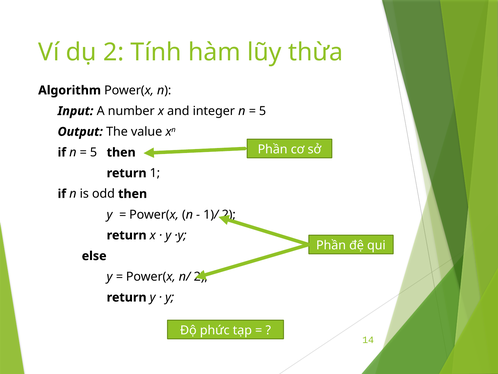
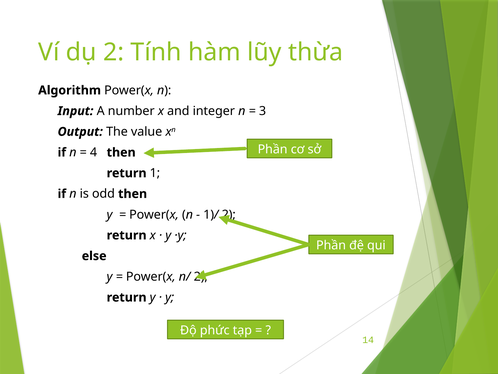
5: 5 -> 3 (263, 111)
5: 5 -> 4 (94, 152)
